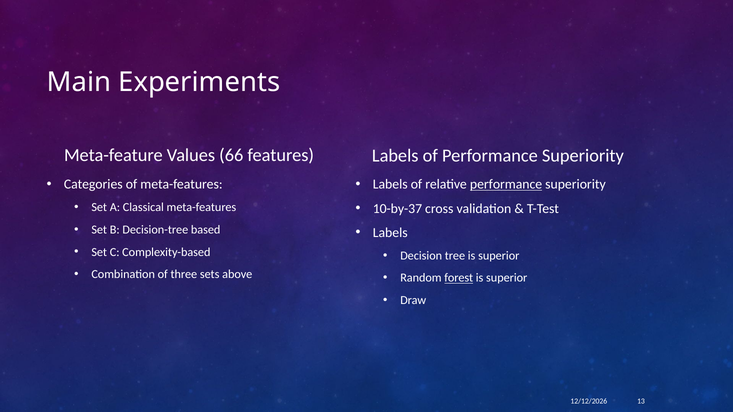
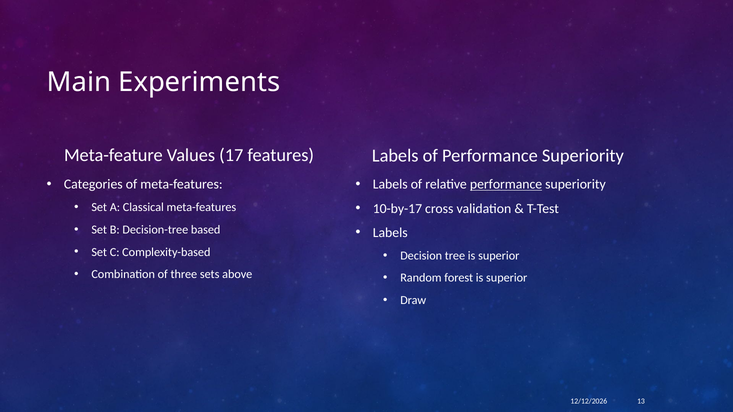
66: 66 -> 17 (231, 156)
10-by-37: 10-by-37 -> 10-by-17 (397, 209)
forest underline: present -> none (459, 278)
